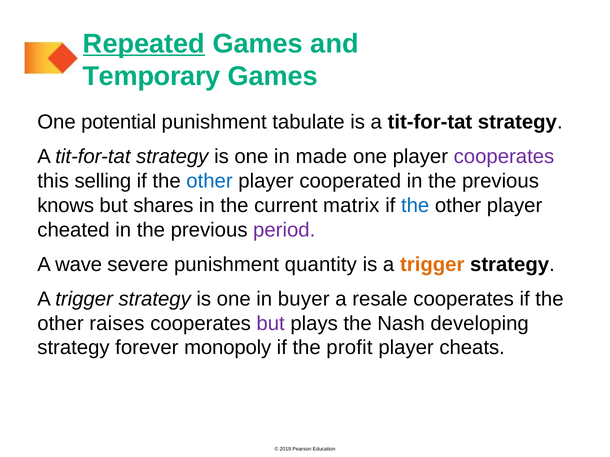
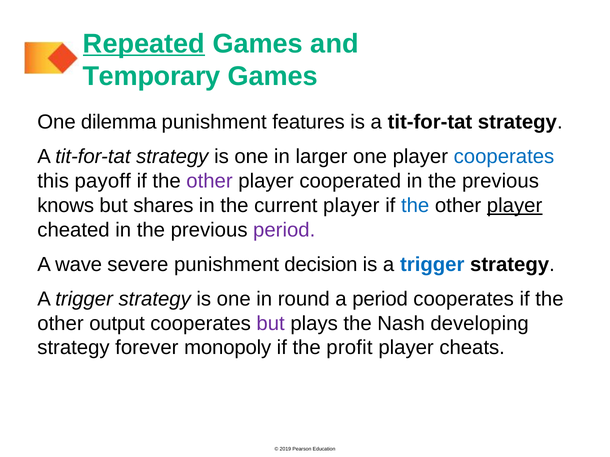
potential: potential -> dilemma (119, 122)
tabulate: tabulate -> features (309, 122)
made: made -> larger (321, 157)
cooperates colour: purple -> blue (504, 157)
selling: selling -> payoff (103, 181)
other colour: blue -> purple (210, 181)
current matrix: matrix -> player (351, 206)
player underline: none -> present (515, 206)
quantity: quantity -> decision (321, 265)
trigger colour: orange -> blue (432, 265)
buyer: buyer -> round (304, 299)
a resale: resale -> period (380, 299)
raises: raises -> output (117, 324)
